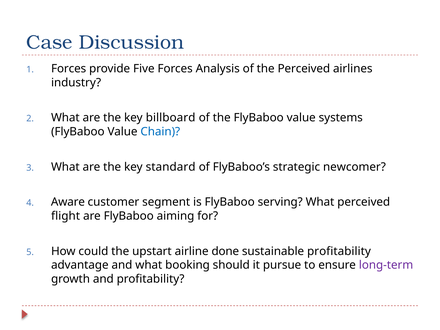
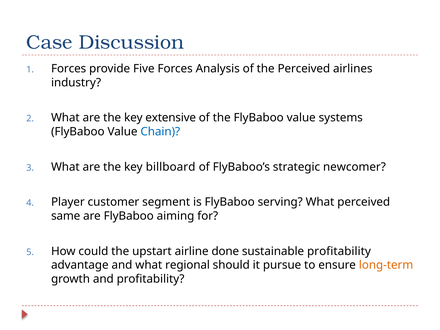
billboard: billboard -> extensive (171, 118)
standard: standard -> billboard (171, 167)
Aware: Aware -> Player (68, 202)
flight: flight -> same (66, 216)
booking: booking -> regional (188, 265)
long-term colour: purple -> orange (386, 265)
